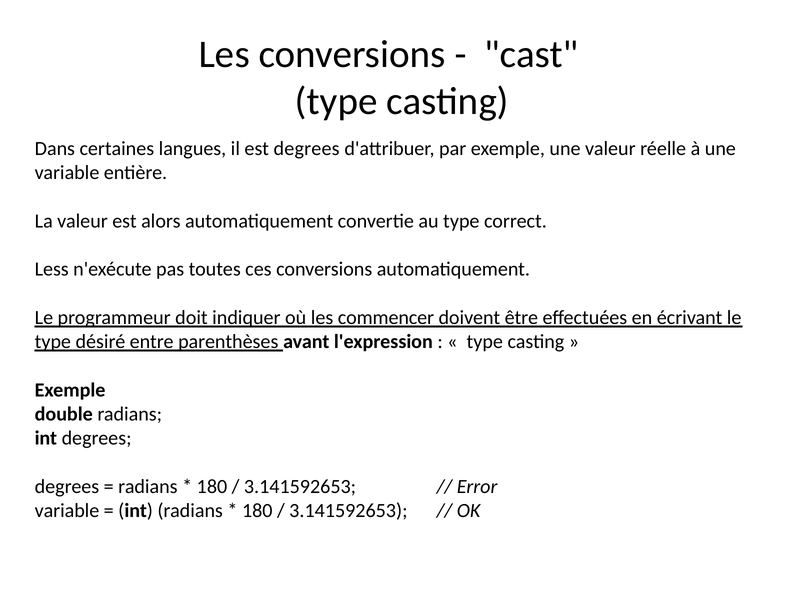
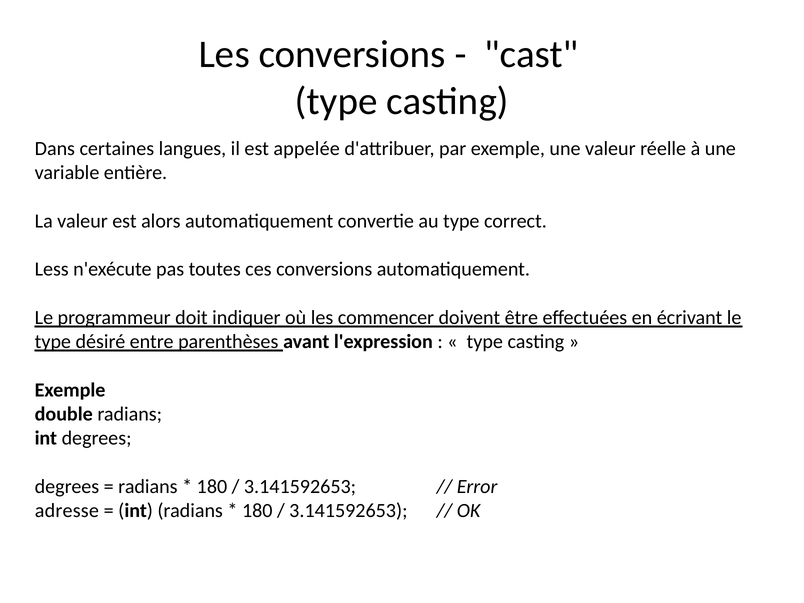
est degrees: degrees -> appelée (307, 149)
variable: variable -> adresse (67, 511)
